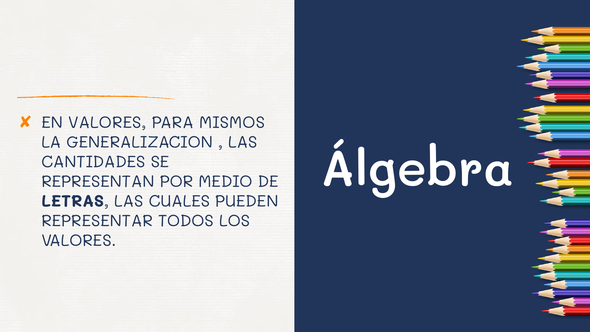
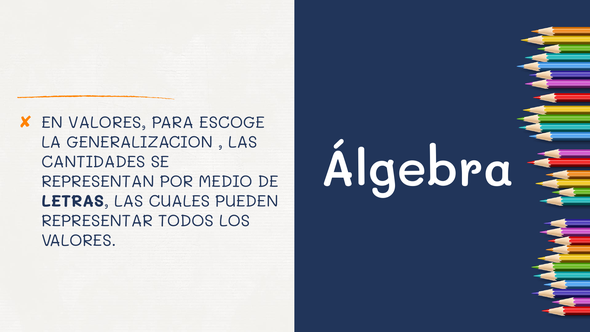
MISMOS: MISMOS -> ESCOGE (232, 123)
